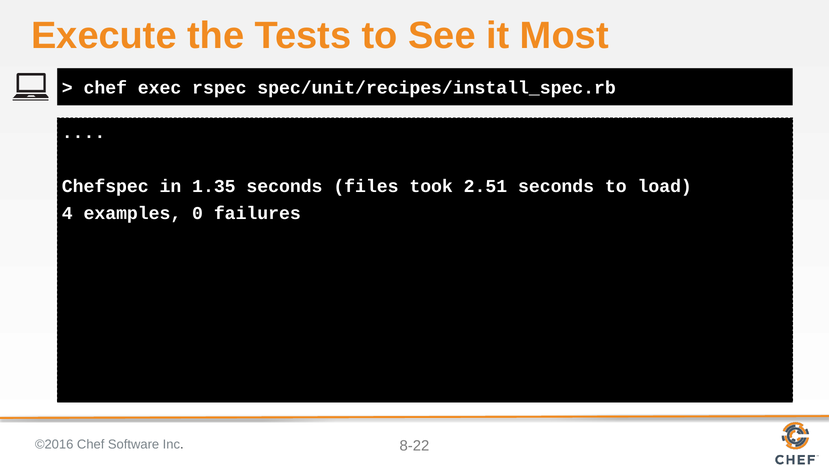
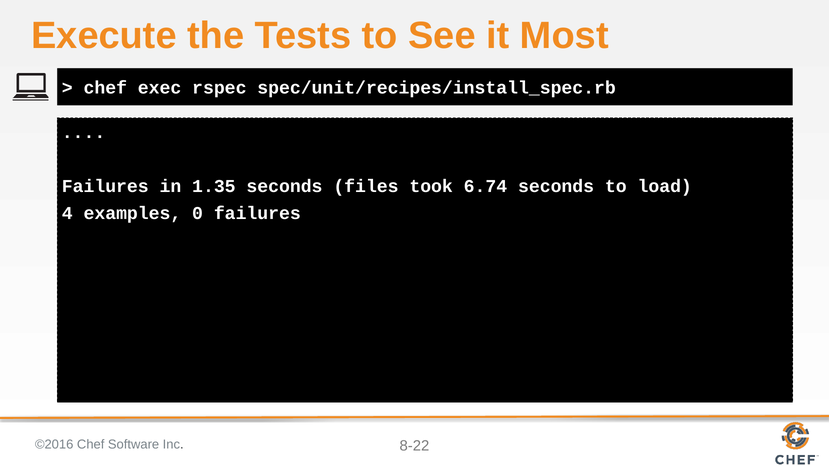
Chefspec: Chefspec -> Failures (105, 186)
2.51: 2.51 -> 6.74 (485, 186)
